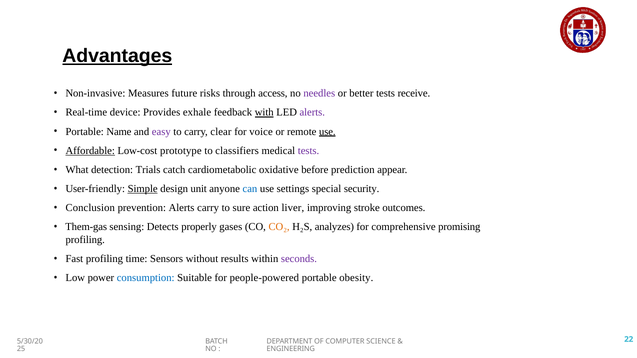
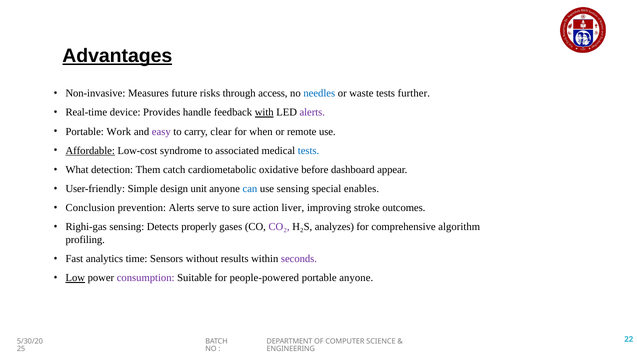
needles colour: purple -> blue (319, 93)
better: better -> waste (361, 93)
receive: receive -> further (414, 93)
exhale: exhale -> handle (197, 113)
Name: Name -> Work (119, 132)
voice: voice -> when (261, 132)
use underline: present -> none (327, 132)
prototype: prototype -> syndrome (181, 151)
classifiers: classifiers -> associated (237, 151)
tests colour: purple -> blue (309, 151)
Trials: Trials -> Them (148, 170)
prediction: prediction -> dashboard (353, 170)
Simple underline: present -> none (143, 189)
use settings: settings -> sensing (293, 189)
security: security -> enables (362, 189)
Alerts carry: carry -> serve (208, 208)
Them-gas: Them-gas -> Righi-gas (86, 227)
CO₂ colour: orange -> purple (279, 227)
promising: promising -> algorithm (459, 227)
Fast profiling: profiling -> analytics (104, 259)
Low underline: none -> present (75, 278)
consumption colour: blue -> purple (146, 278)
portable obesity: obesity -> anyone (356, 278)
